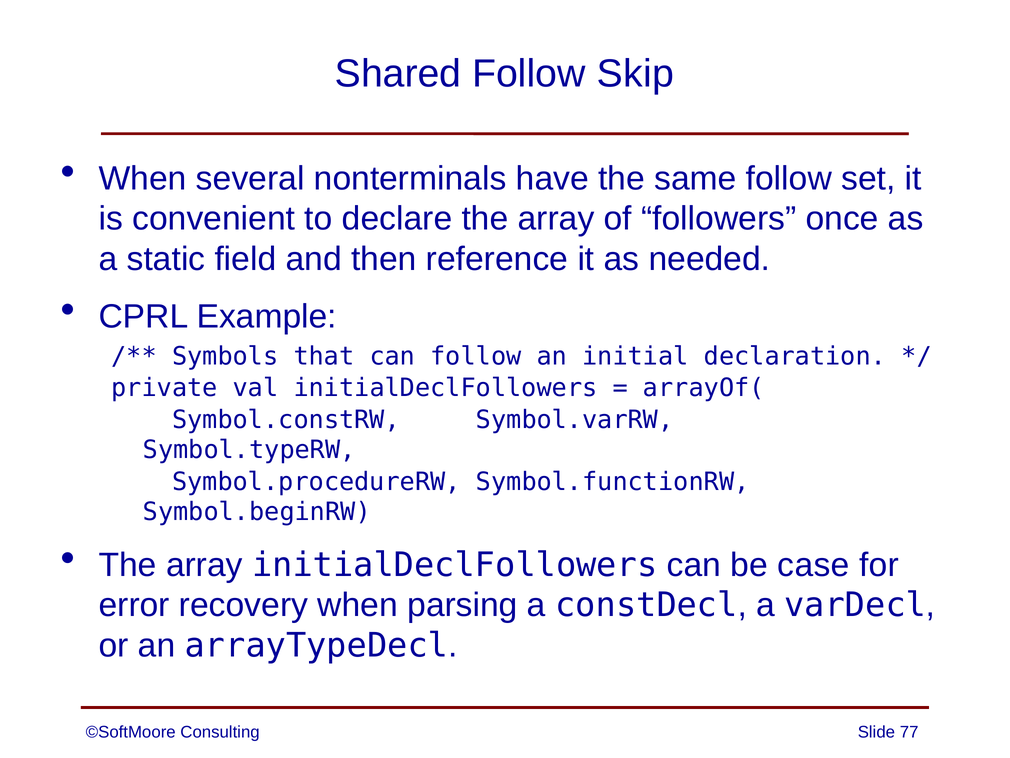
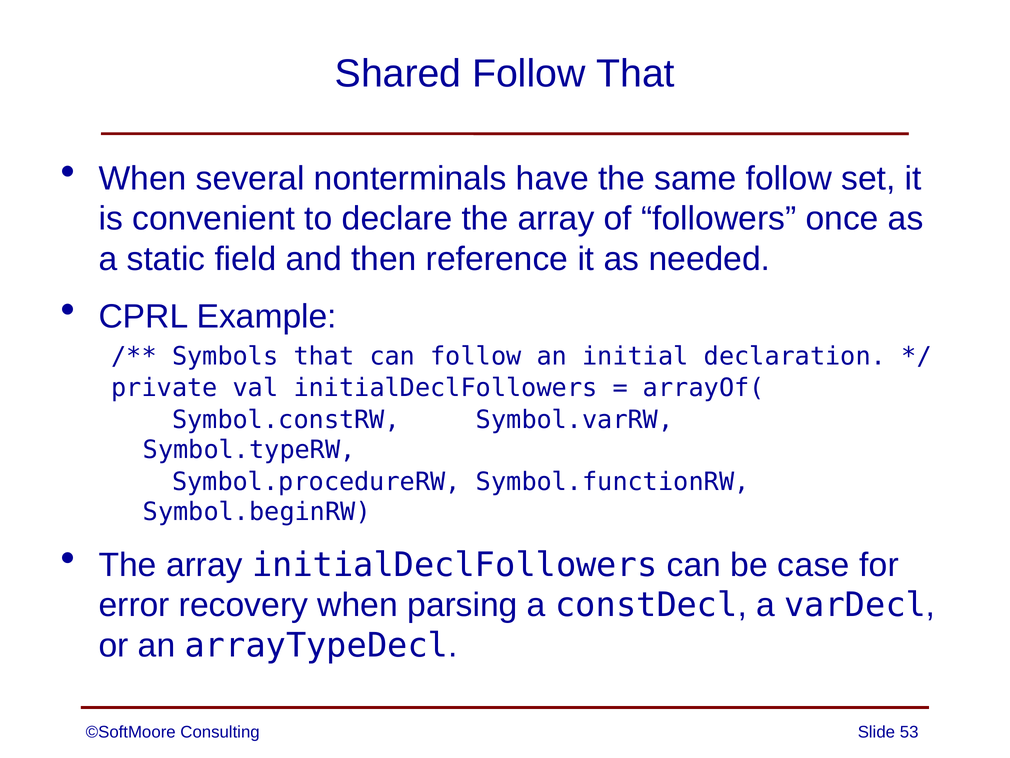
Follow Skip: Skip -> That (636, 73)
77: 77 -> 53 (909, 732)
